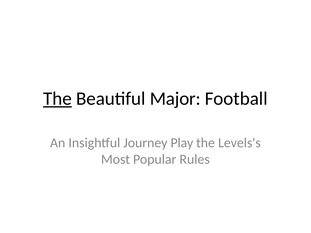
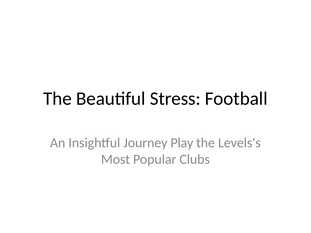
The underline: present -> none (57, 99)
Major: Major -> Stress (175, 99)
Rules: Rules -> Clubs (195, 160)
